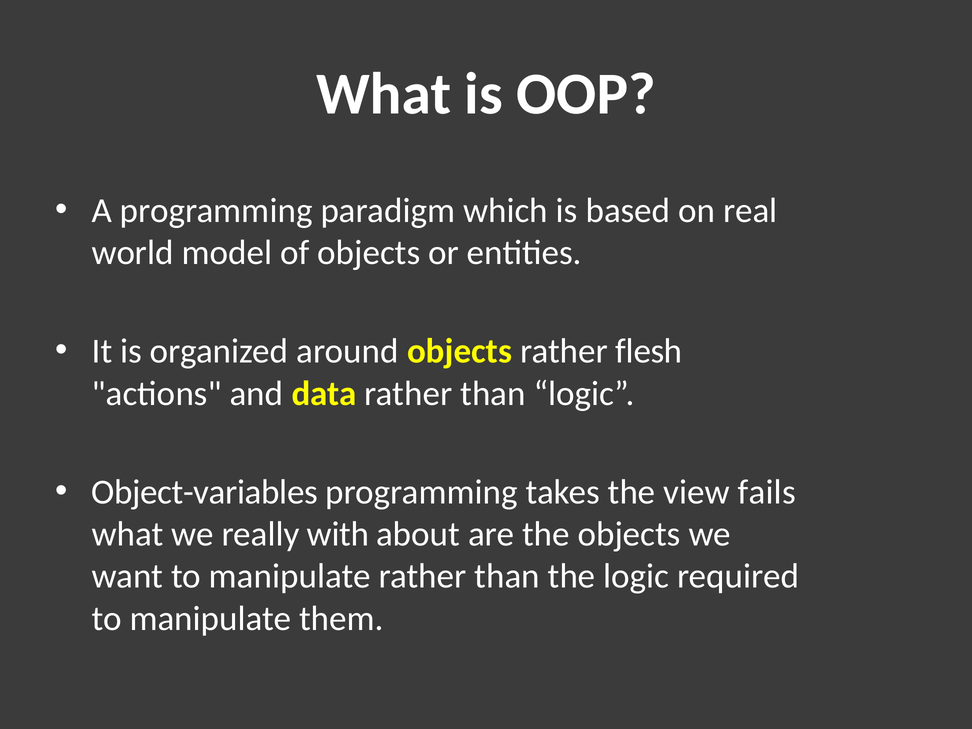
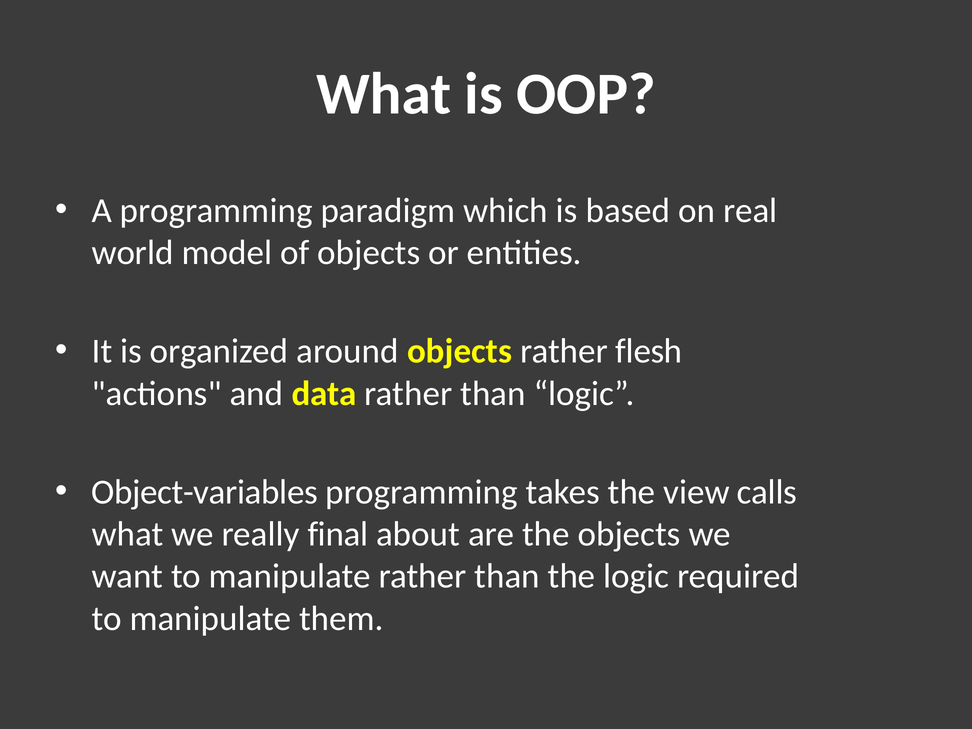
fails: fails -> calls (767, 492)
with: with -> final (338, 534)
